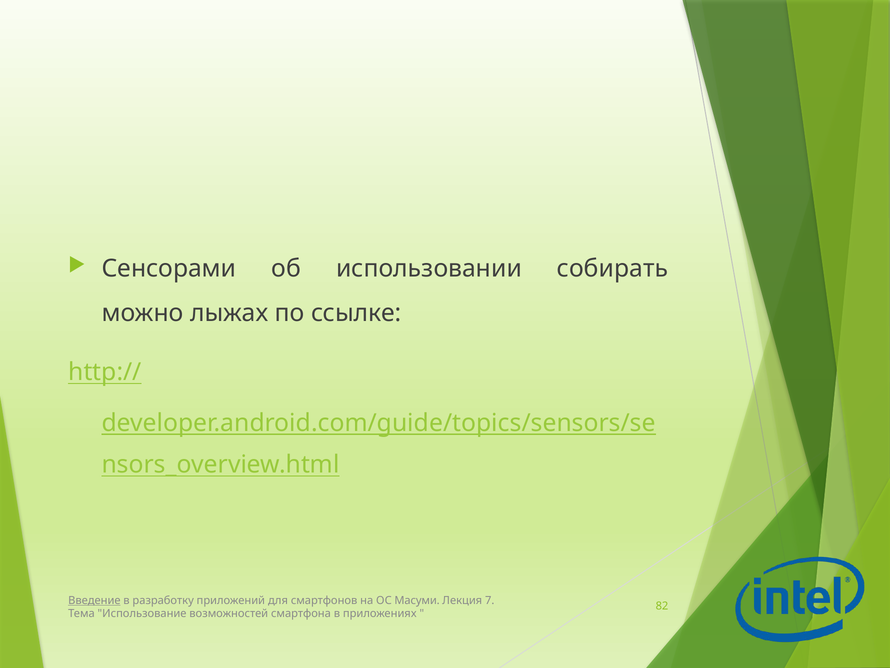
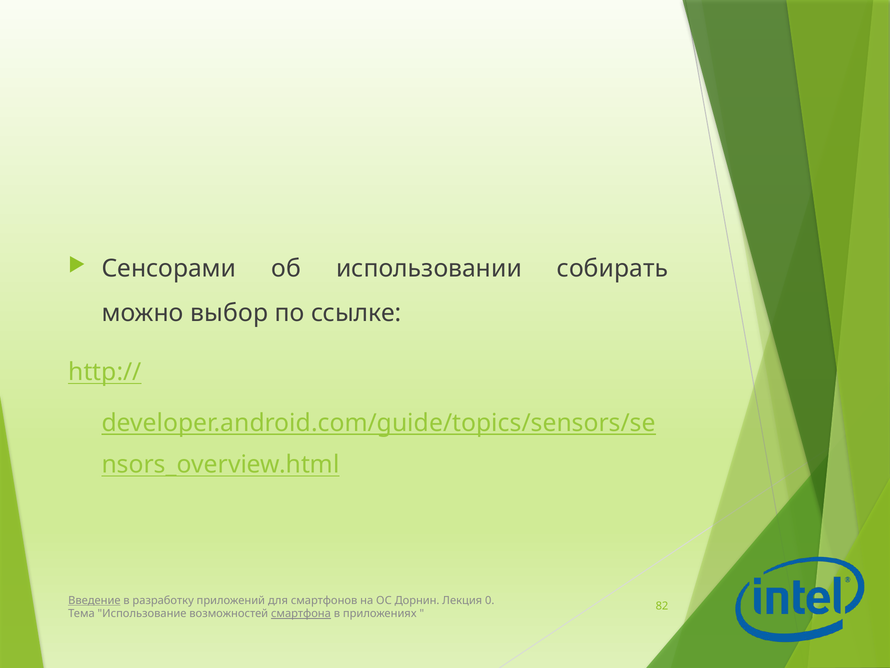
лыжах: лыжах -> выбор (229, 313)
Масуми: Масуми -> Дорнин (417, 600)
7: 7 -> 0 (490, 600)
смартфона underline: none -> present (301, 613)
